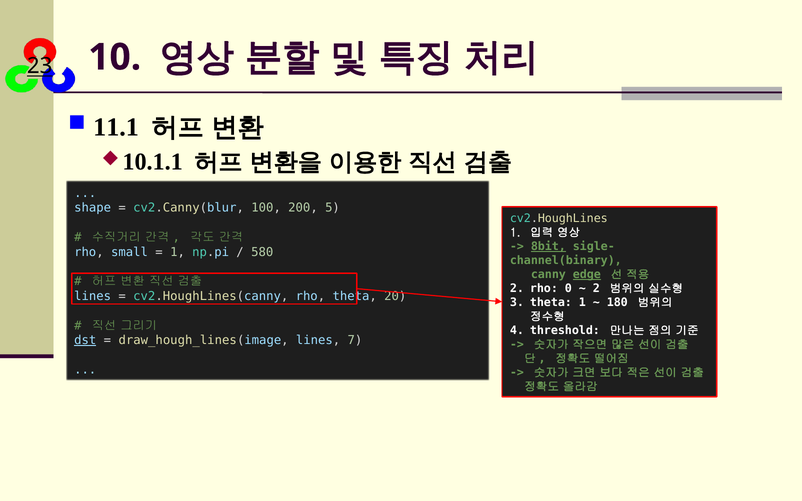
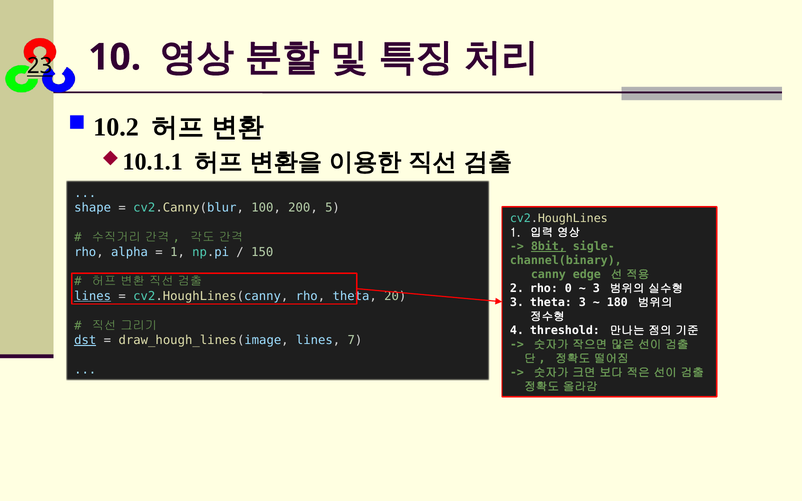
11.1: 11.1 -> 10.2 (116, 127)
small: small -> alpha (130, 252)
580: 580 -> 150 (262, 252)
edge underline: present -> none (587, 275)
2: 2 -> 3 (596, 289)
lines underline: none -> present (93, 296)
theta 1: 1 -> 3 (582, 303)
